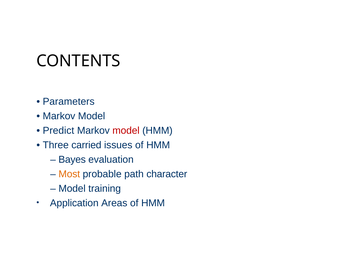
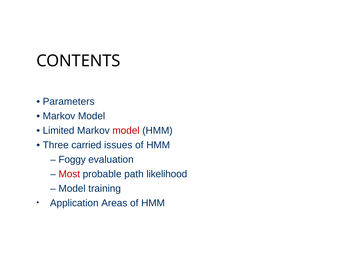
Predict: Predict -> Limited (59, 130)
Bayes: Bayes -> Foggy (72, 159)
Most colour: orange -> red (69, 174)
character: character -> likelihood (167, 174)
